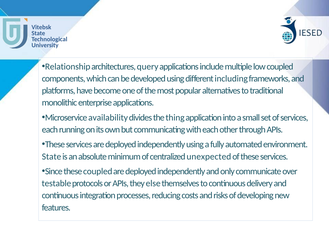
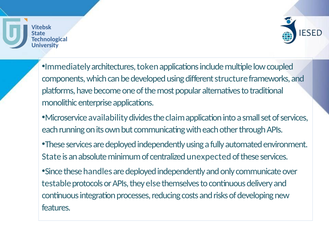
Relationship: Relationship -> Immediately (68, 66)
query: query -> token (148, 66)
including: including -> structure (231, 78)
thing: thing -> claim (175, 117)
these coupled: coupled -> handles (98, 171)
